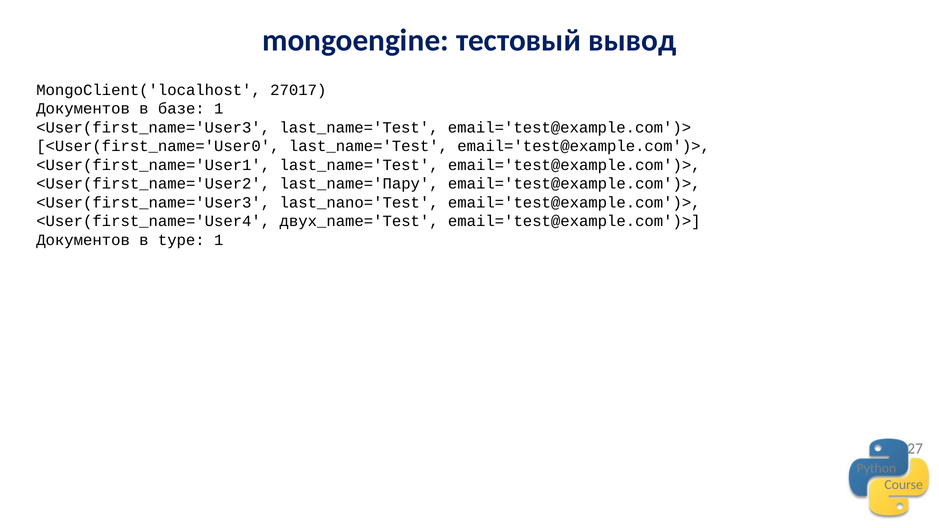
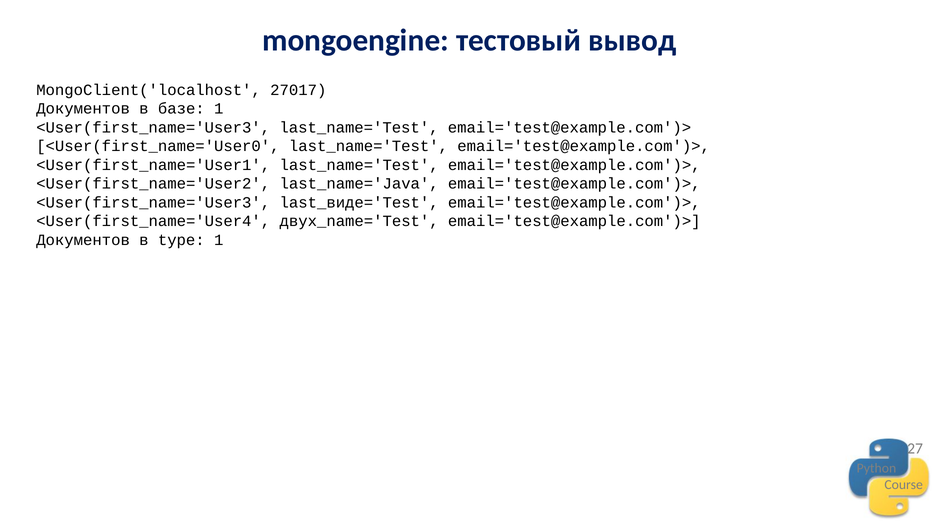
last_name='Пару: last_name='Пару -> last_name='Java (359, 184)
last_nano='Test: last_nano='Test -> last_виде='Test (359, 203)
